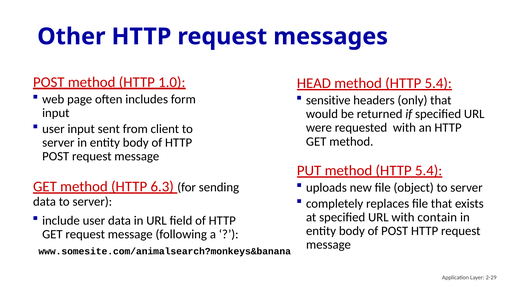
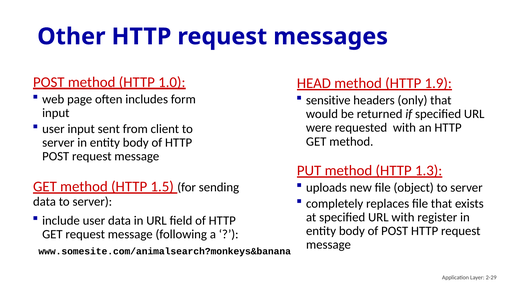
HEAD method HTTP 5.4: 5.4 -> 1.9 (438, 83)
PUT method HTTP 5.4: 5.4 -> 1.3 (429, 170)
6.3: 6.3 -> 1.5 (162, 186)
contain: contain -> register (437, 217)
